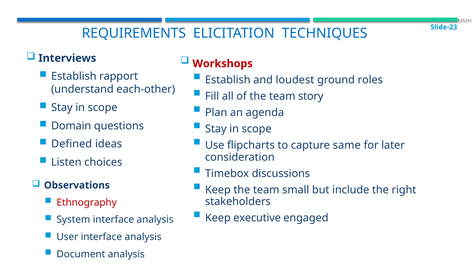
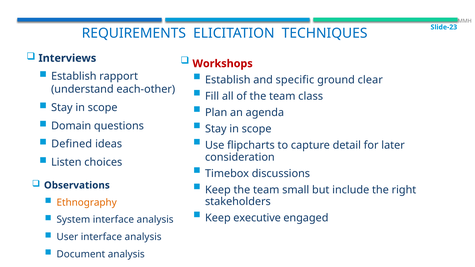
loudest: loudest -> specific (295, 80)
roles: roles -> clear (370, 80)
story: story -> class (311, 96)
same: same -> detail (347, 145)
Ethnography colour: red -> orange (87, 203)
